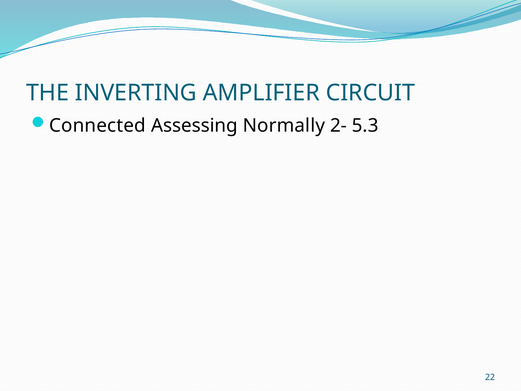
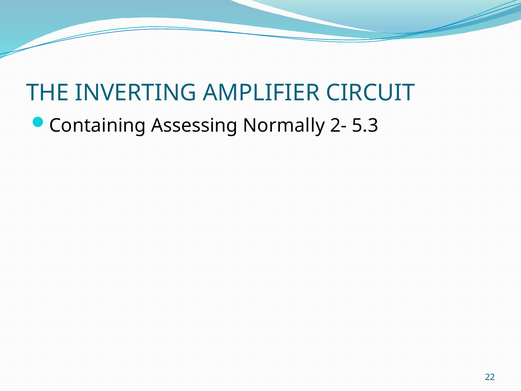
Connected: Connected -> Containing (98, 125)
